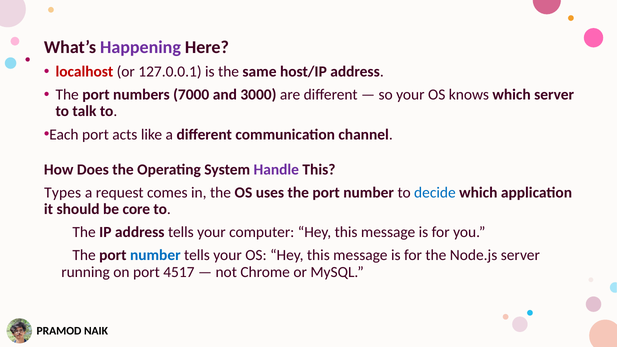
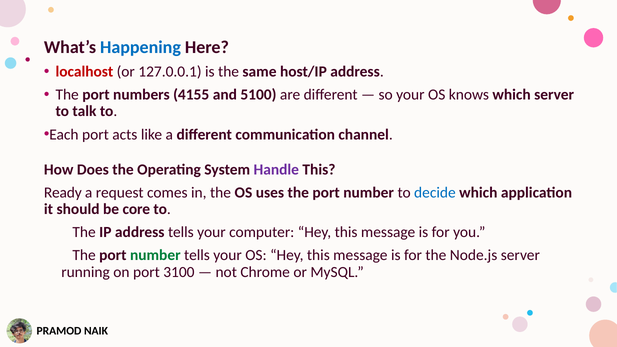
Happening colour: purple -> blue (141, 47)
7000: 7000 -> 4155 (191, 95)
3000: 3000 -> 5100 (258, 95)
Types: Types -> Ready (63, 193)
number colour: blue -> green (155, 255)
4517: 4517 -> 3100 (179, 272)
